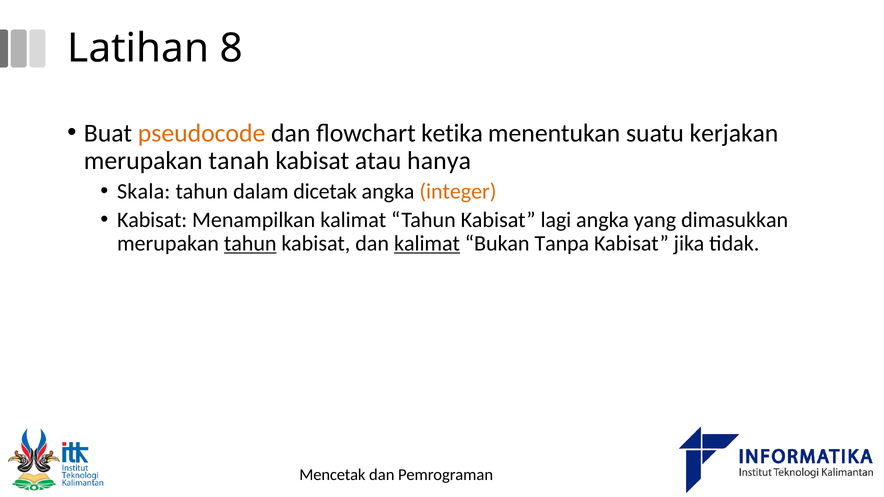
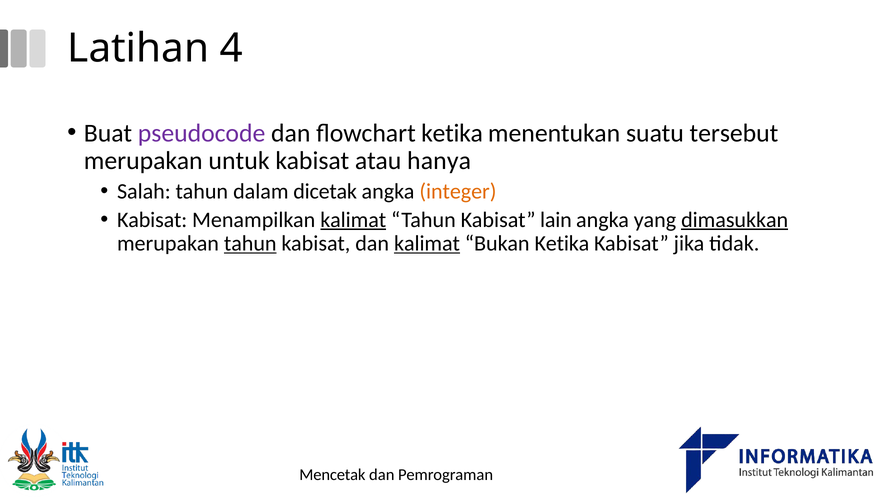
8: 8 -> 4 (231, 48)
pseudocode colour: orange -> purple (202, 133)
kerjakan: kerjakan -> tersebut (734, 133)
tanah: tanah -> untuk (239, 161)
Skala: Skala -> Salah (144, 191)
kalimat underline: none -> present (353, 220)
lagi: lagi -> lain (556, 220)
dimasukkan underline: none -> present (735, 220)
Bukan Tanpa: Tanpa -> Ketika (562, 244)
